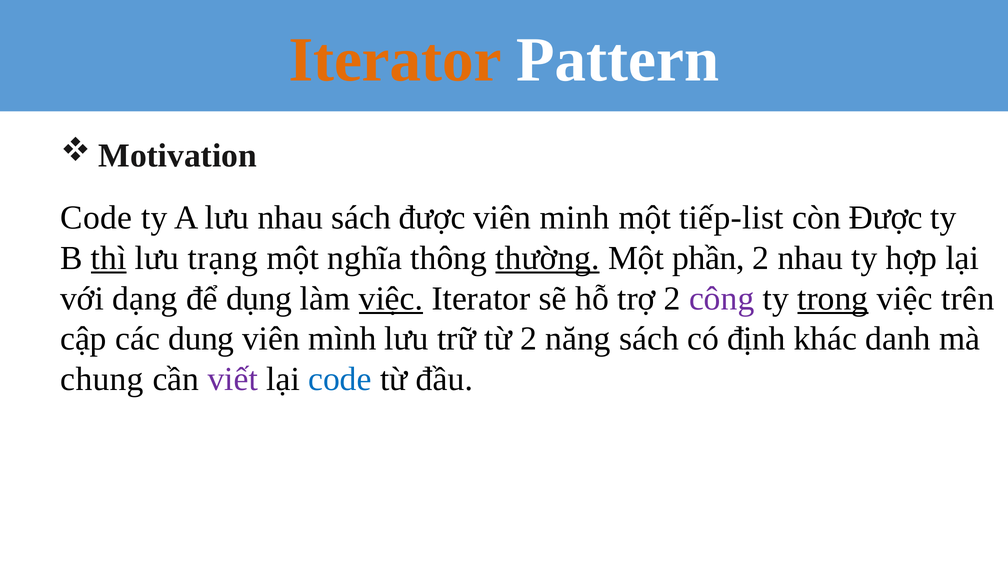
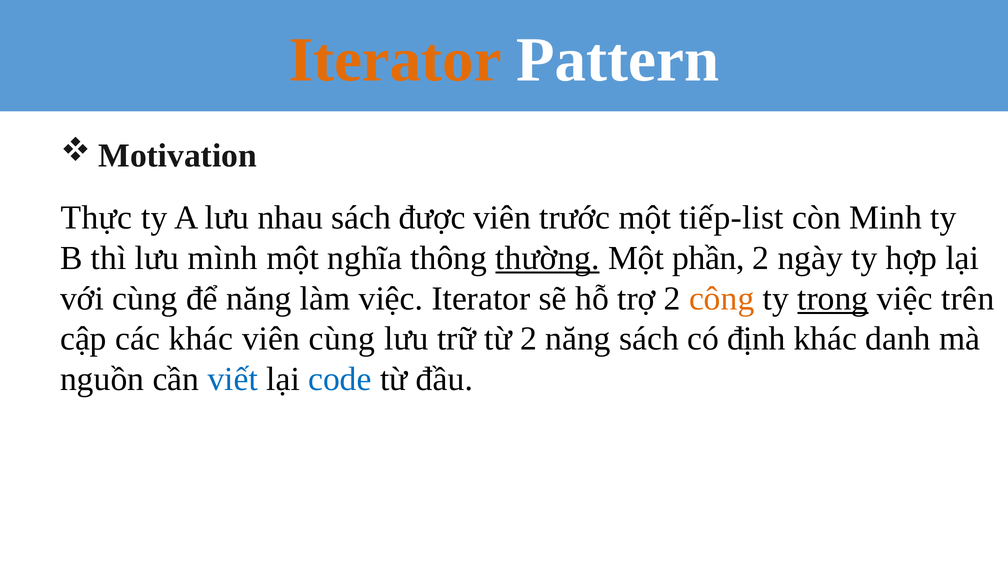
Code: Code -> Thực (96, 218)
minh: minh -> trước (575, 218)
còn Được: Được -> Minh (886, 218)
thì underline: present -> none (109, 258)
trạng: trạng -> mình (223, 258)
2 nhau: nhau -> ngày (810, 258)
với dạng: dạng -> cùng (145, 299)
để dụng: dụng -> năng (259, 299)
việc underline: present -> none (391, 299)
công colour: purple -> orange (722, 299)
các dung: dung -> khác (201, 339)
viên mình: mình -> cùng (342, 339)
chung: chung -> nguồn (102, 379)
viết colour: purple -> blue (233, 379)
